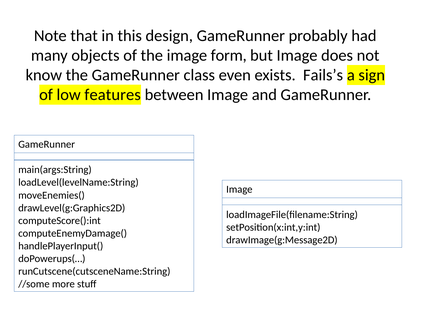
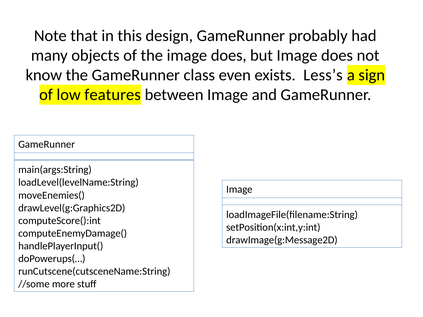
the image form: form -> does (229, 55)
Fails’s: Fails’s -> Less’s (323, 75)
